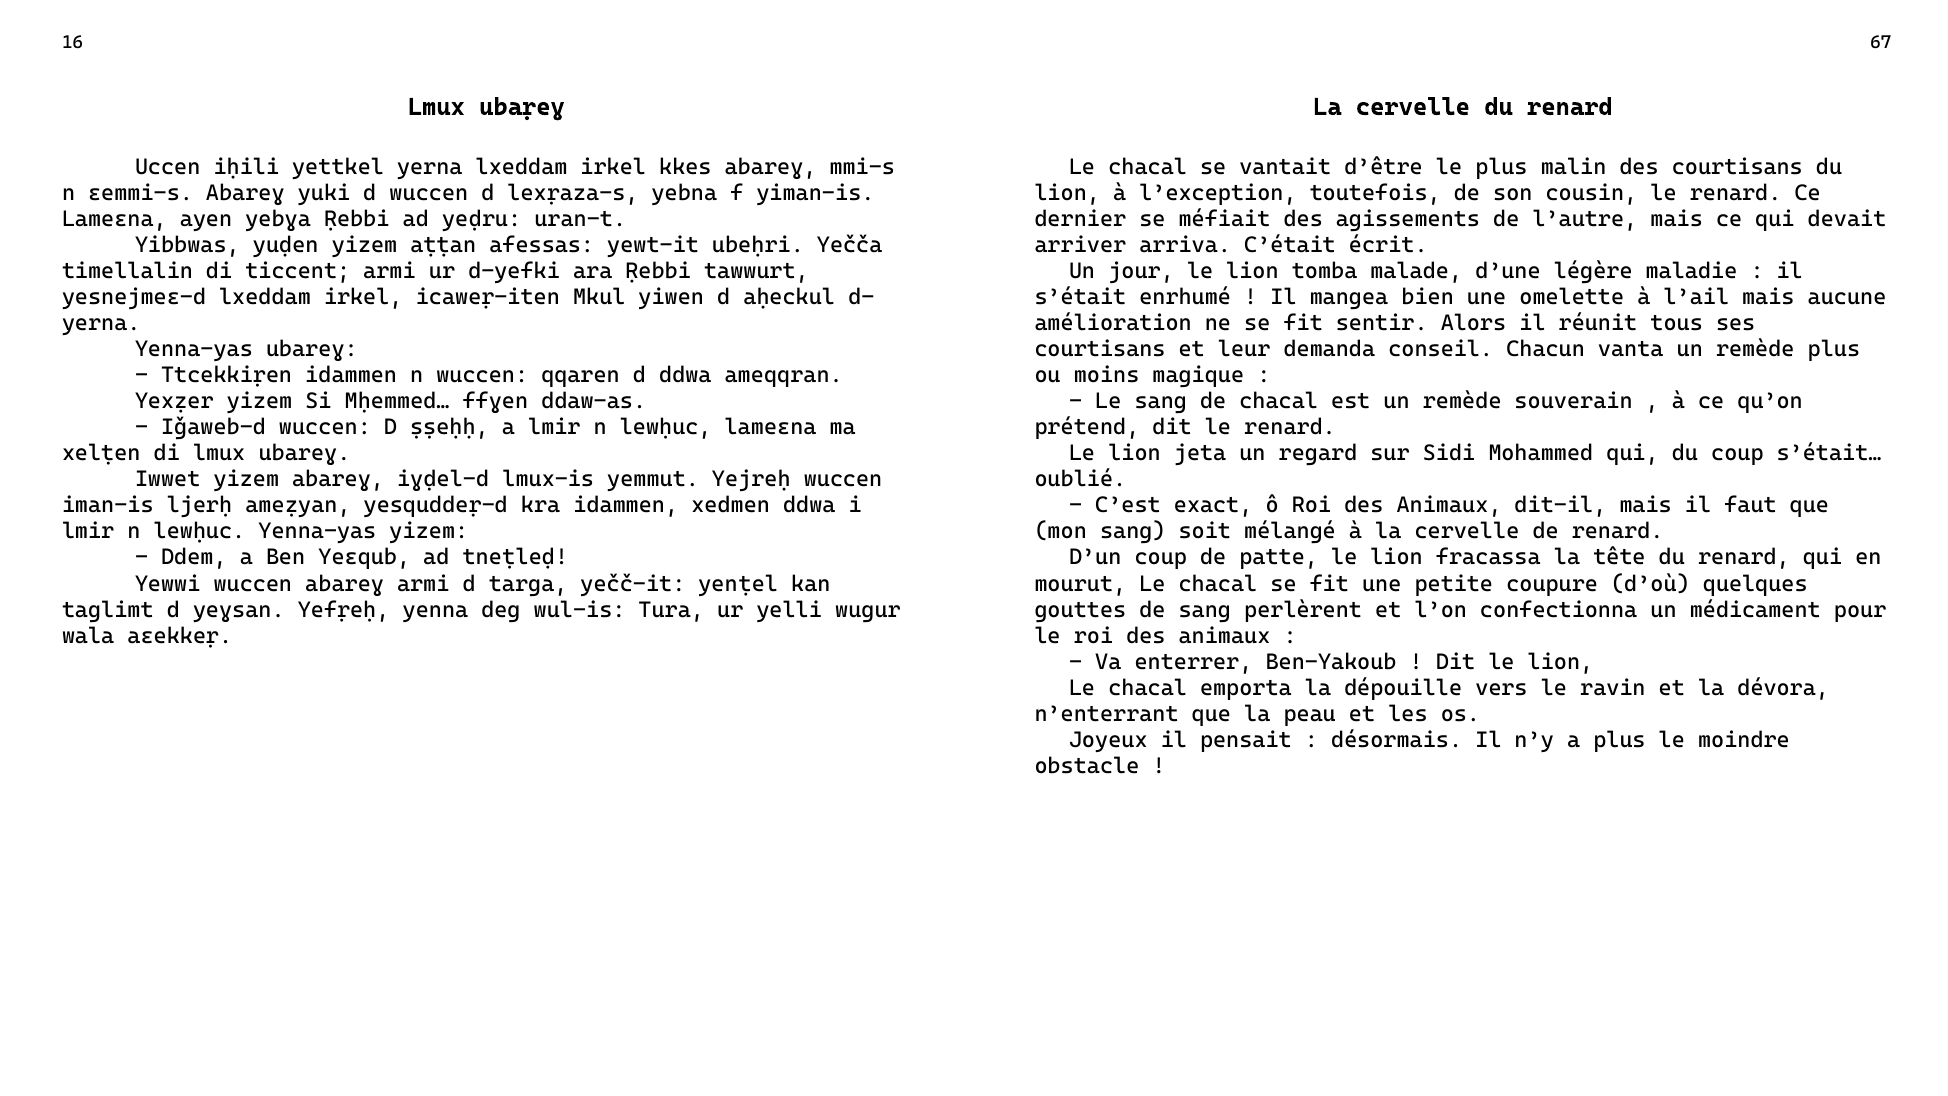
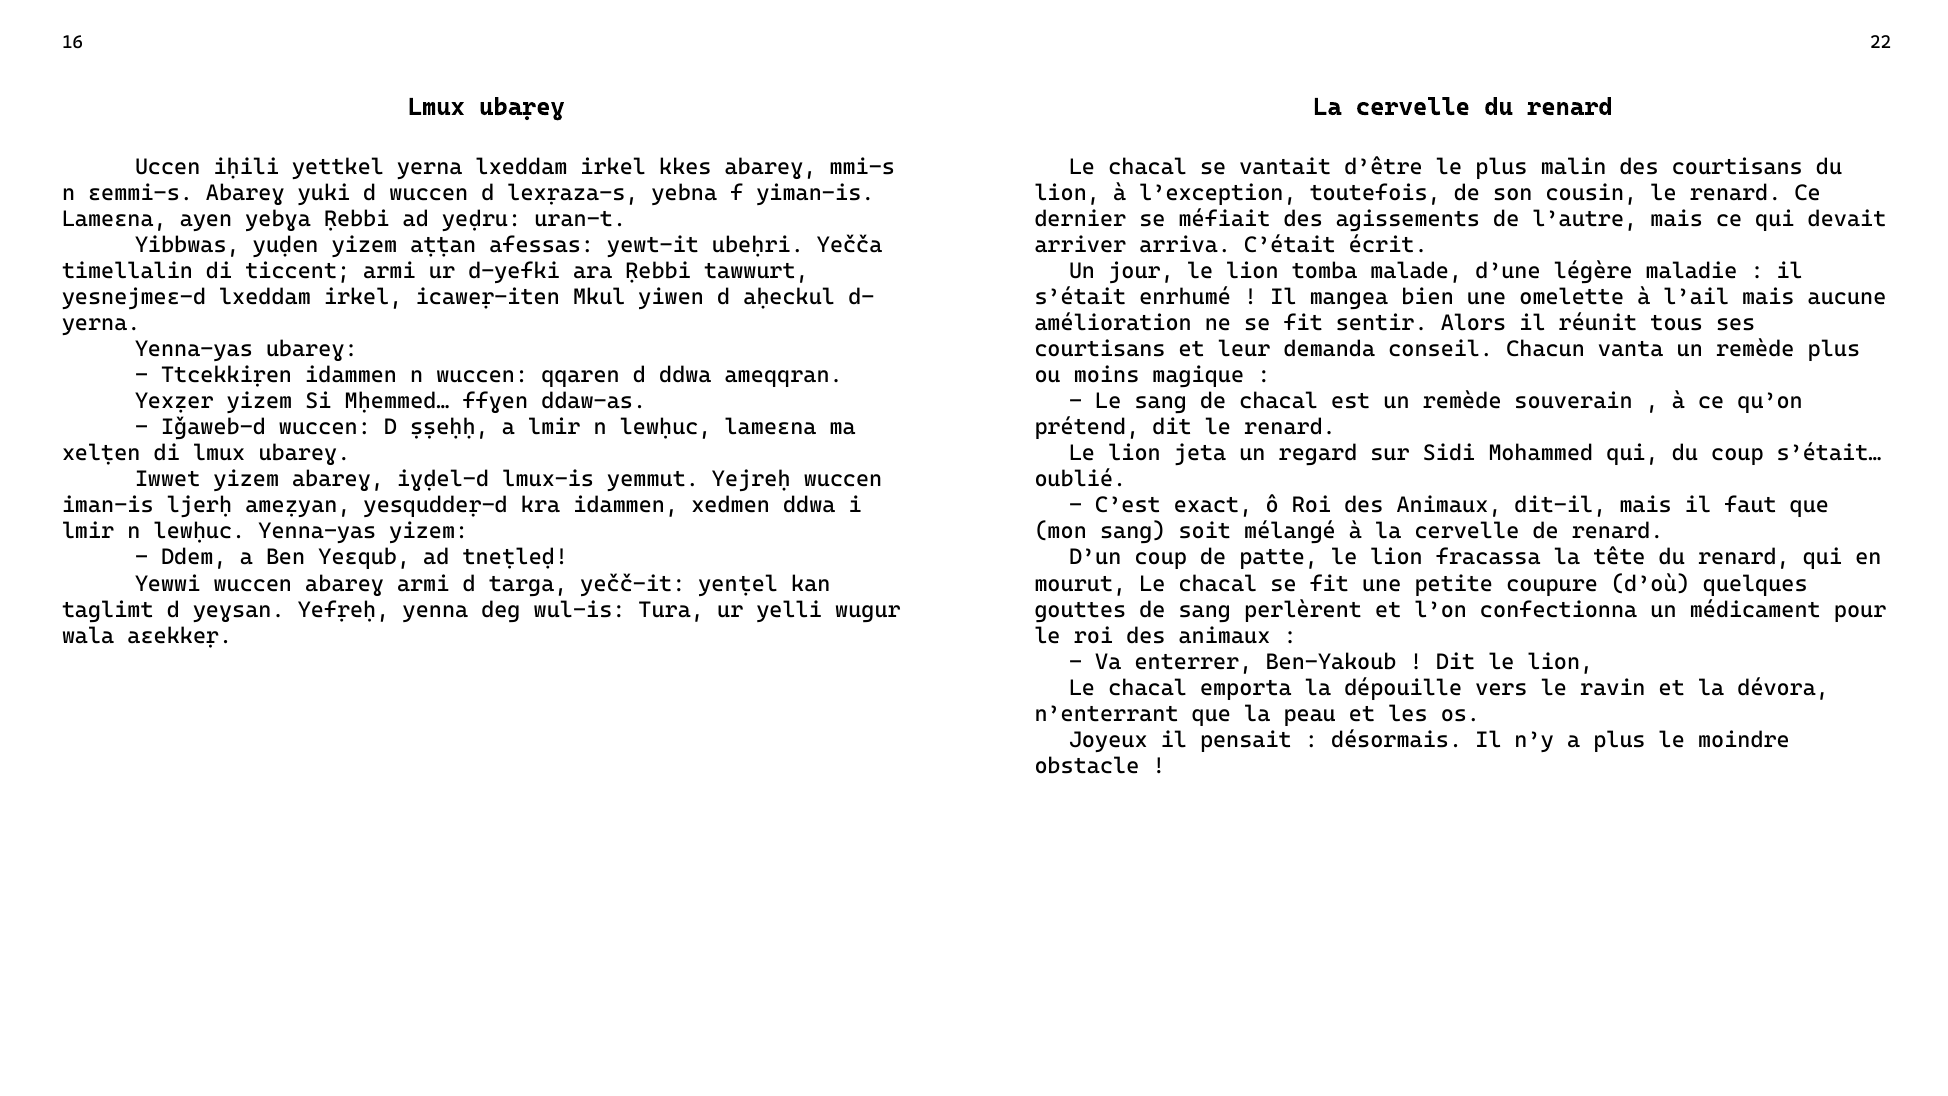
67: 67 -> 22 (1881, 42)
